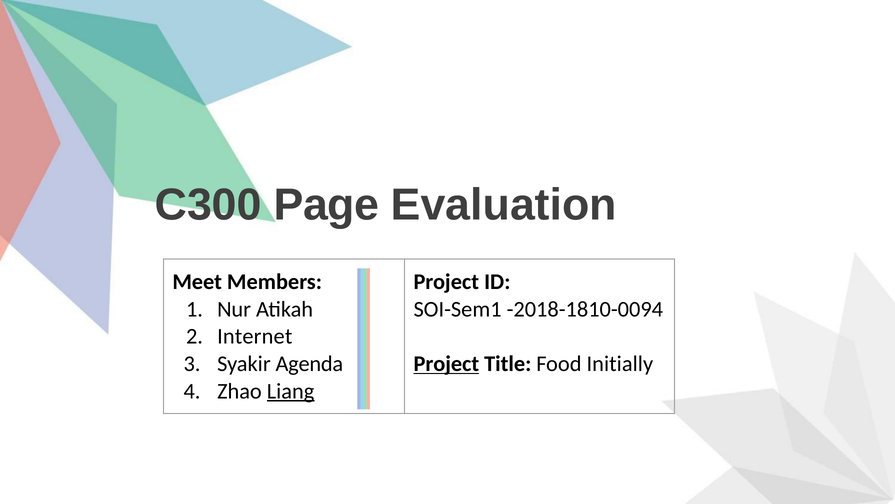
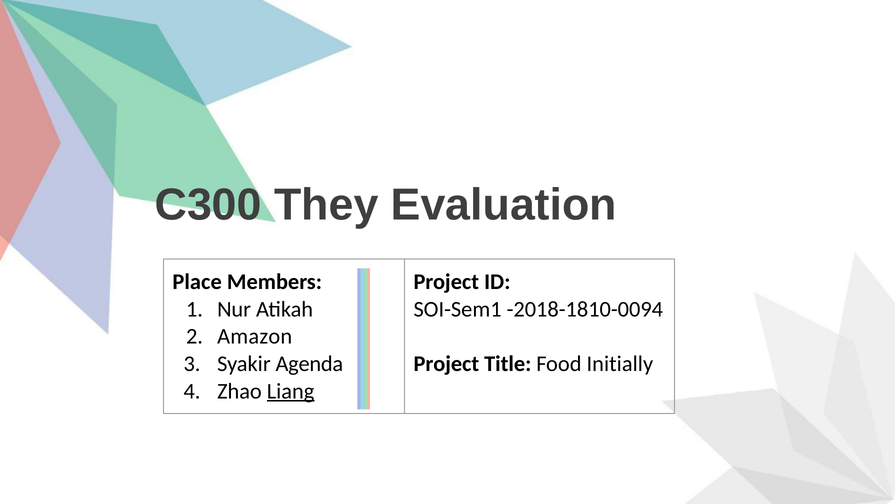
Page: Page -> They (326, 205)
Meet: Meet -> Place (197, 282)
Internet: Internet -> Amazon (255, 336)
Project underline: present -> none (446, 364)
